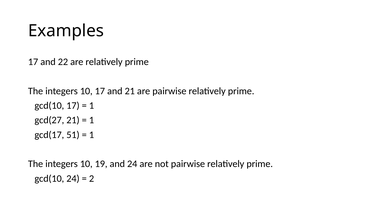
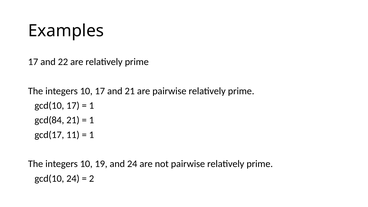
gcd(27: gcd(27 -> gcd(84 (49, 120)
51: 51 -> 11 (73, 135)
